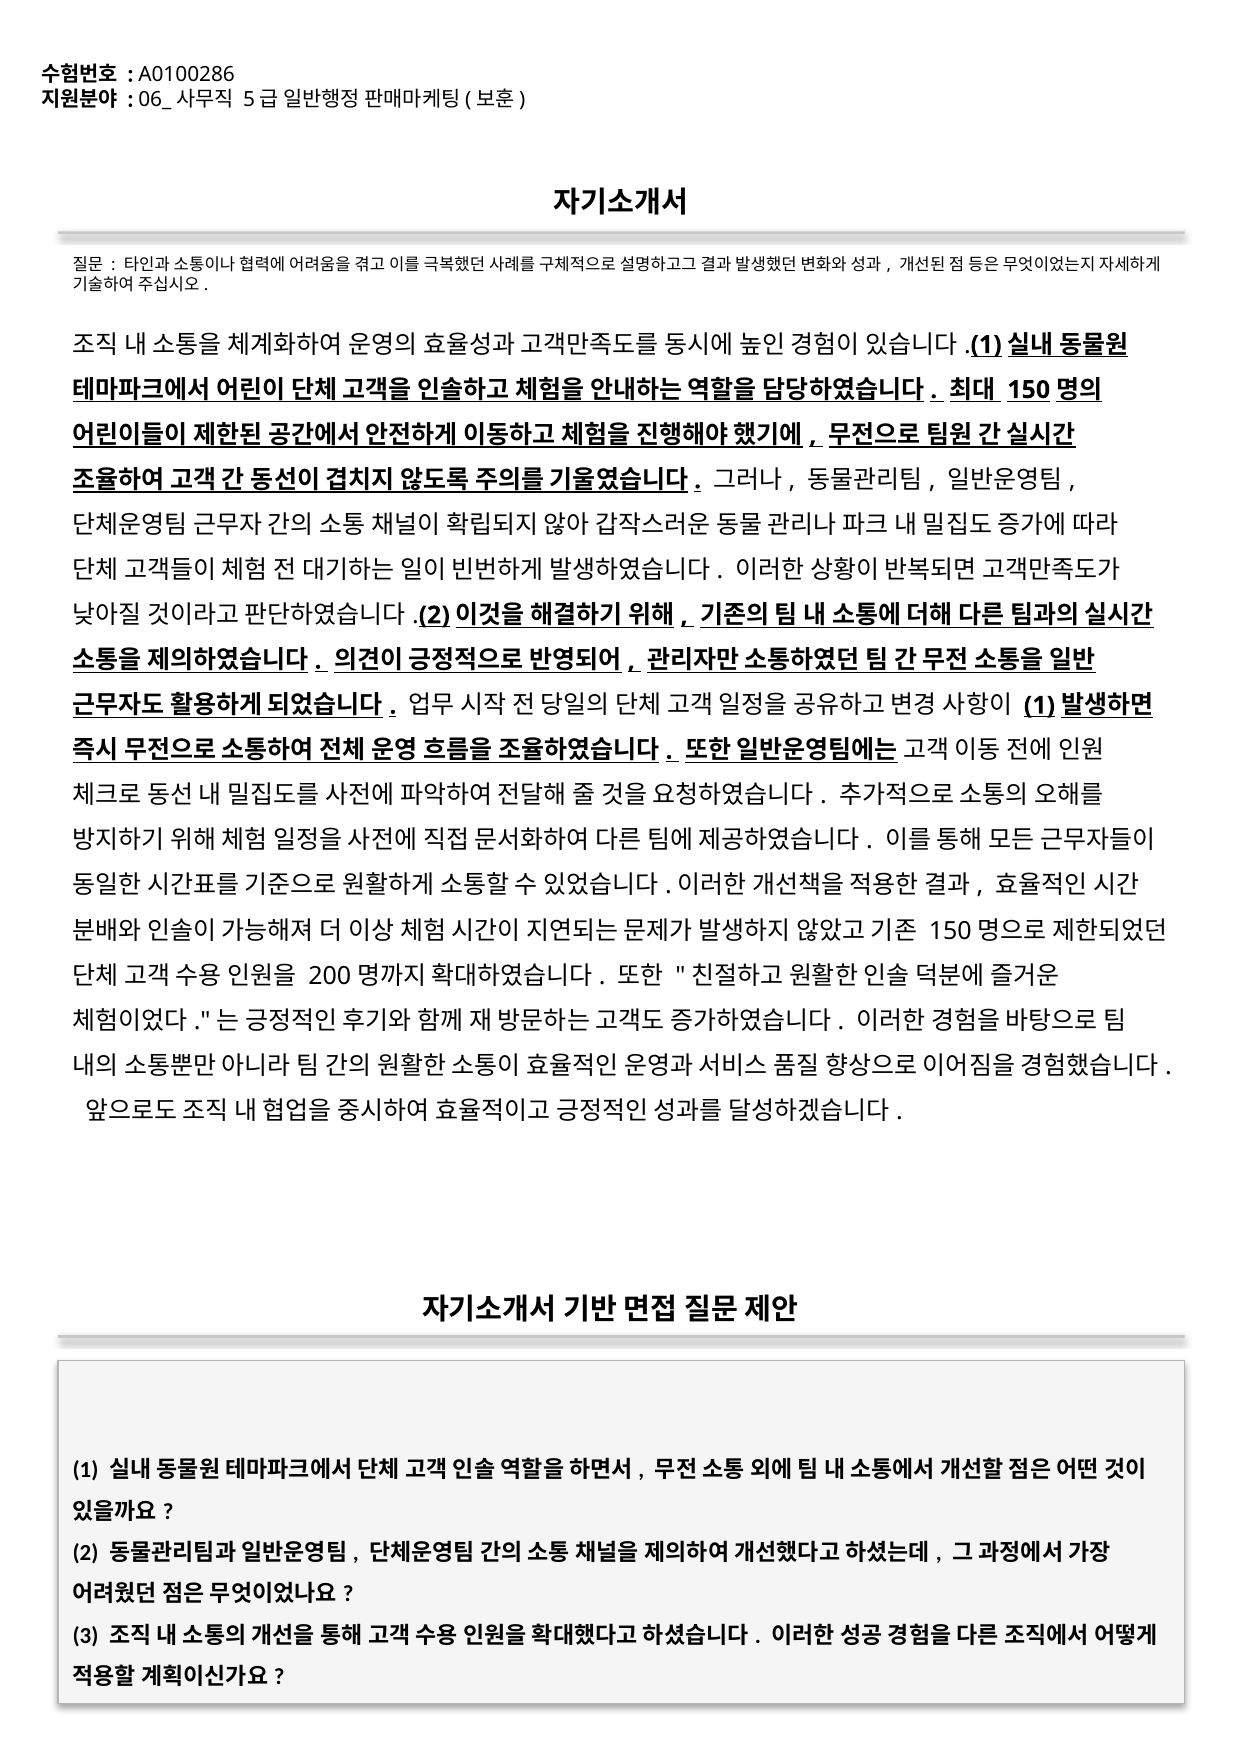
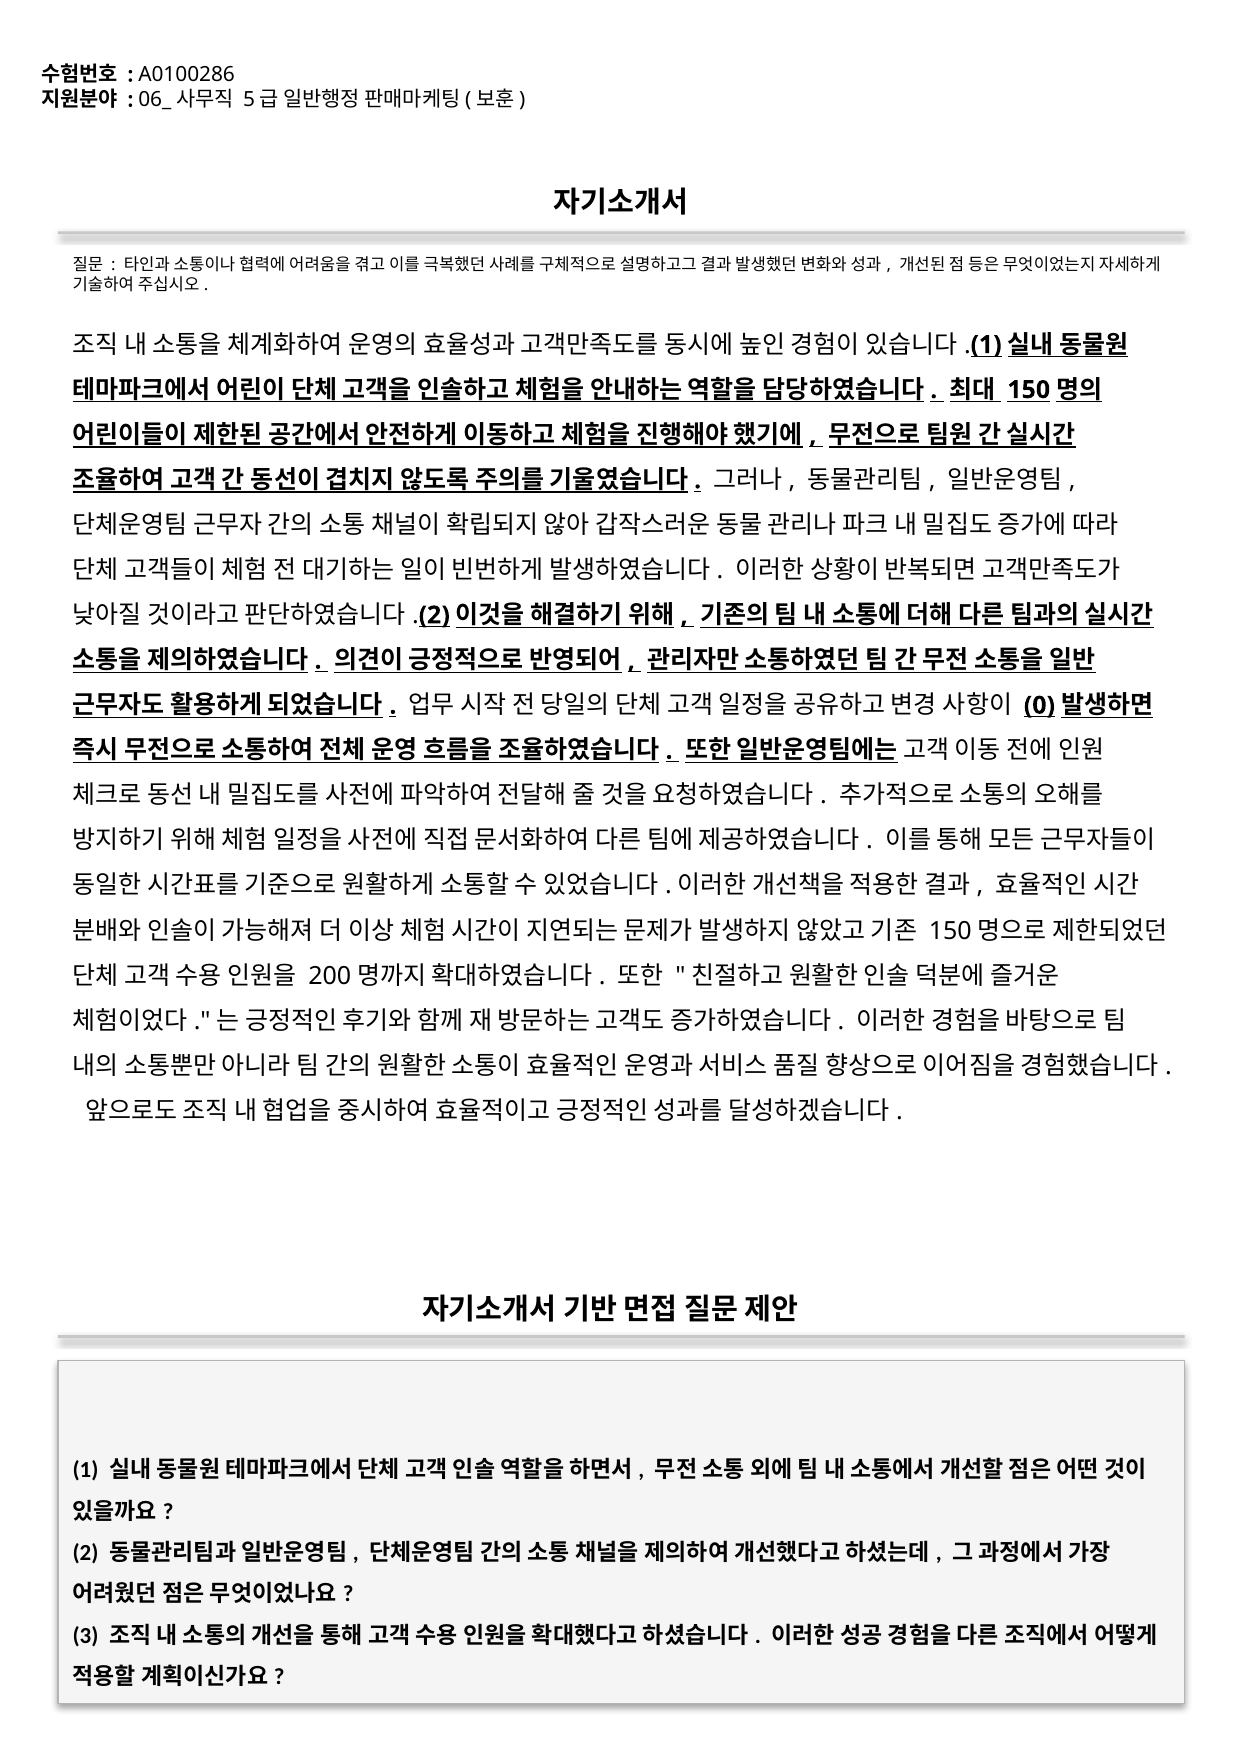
1: 1 -> 0 (1039, 705)
